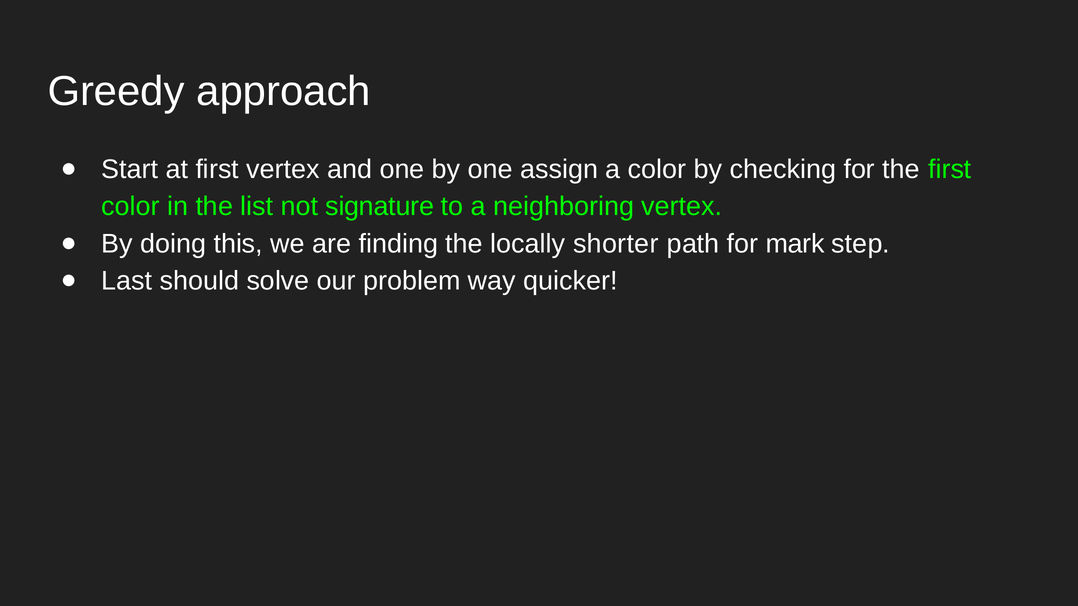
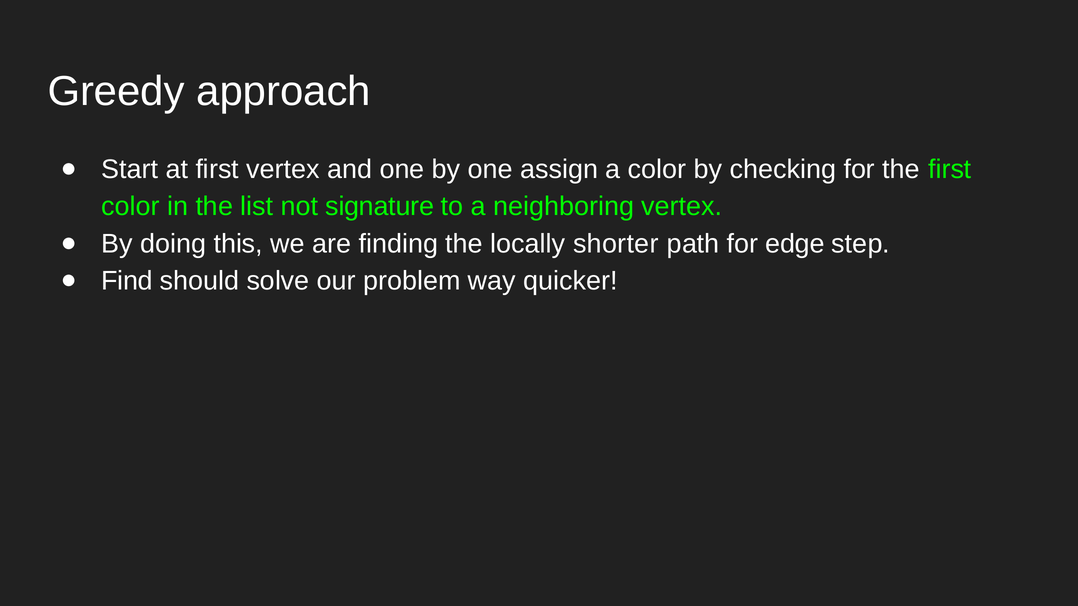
mark: mark -> edge (795, 244)
Last: Last -> Find (127, 281)
